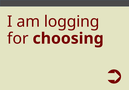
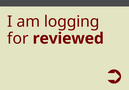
choosing: choosing -> reviewed (68, 39)
